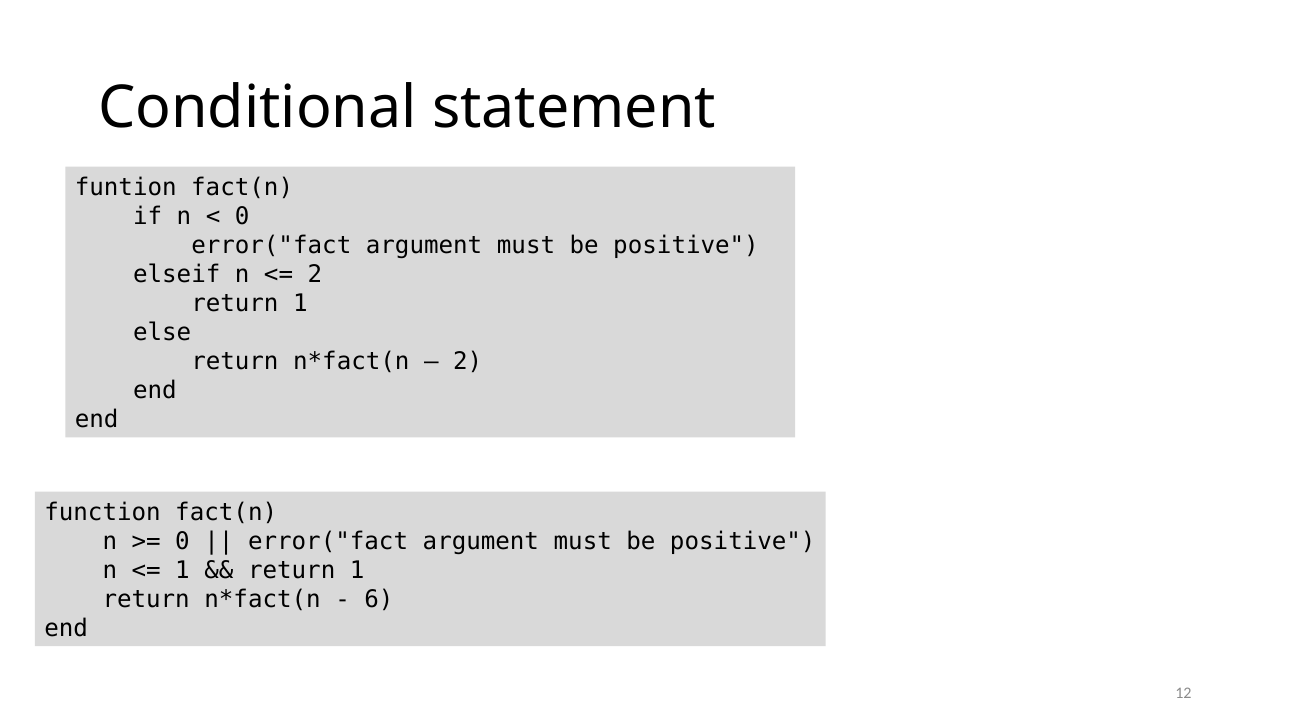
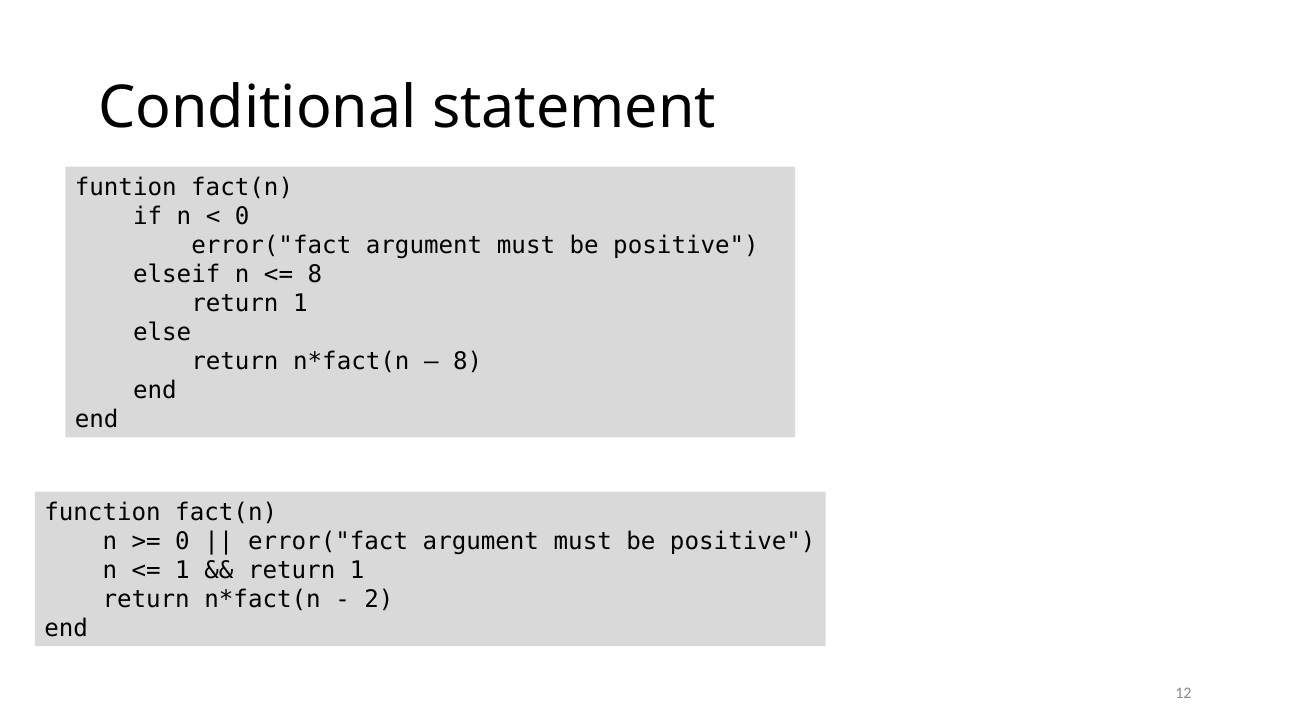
2: 2 -> 8 (315, 275)
2: 2 -> 8 (468, 362)
6: 6 -> 2 (379, 599)
